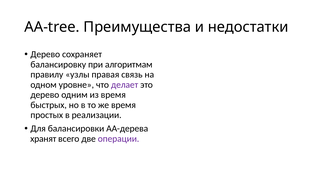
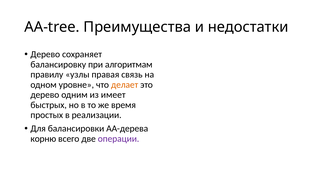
делает colour: purple -> orange (125, 85)
из время: время -> имеет (113, 95)
хранят: хранят -> корню (43, 138)
